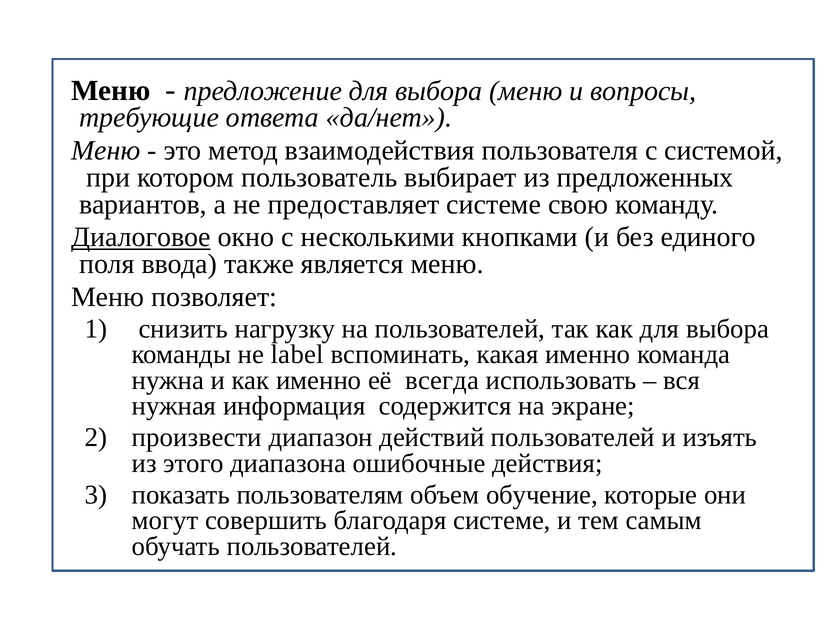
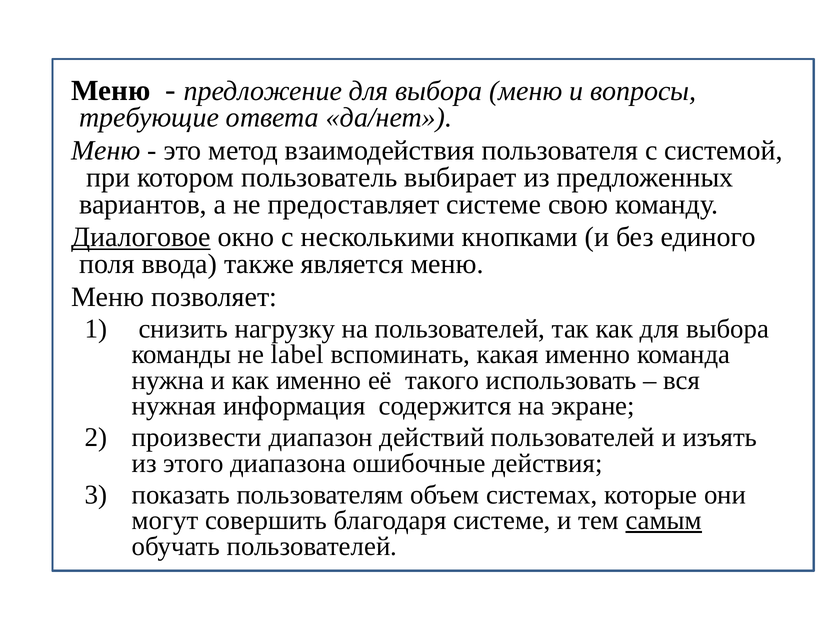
всегда: всегда -> такого (442, 380)
обучение: обучение -> системах (542, 495)
самым underline: none -> present (664, 520)
